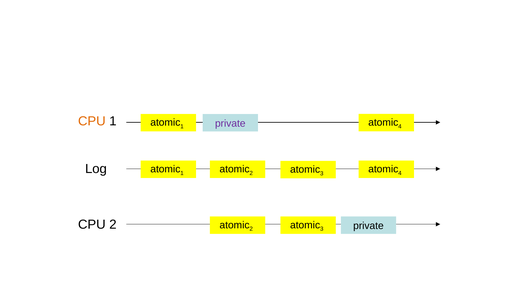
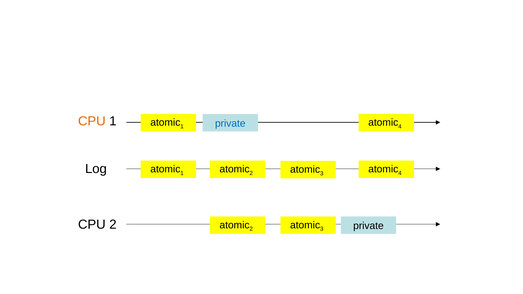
private colour: purple -> blue (230, 124)
